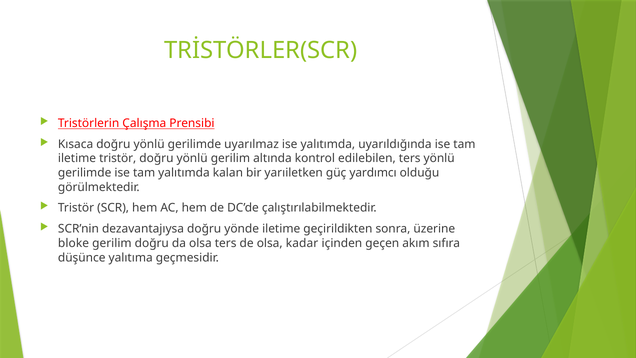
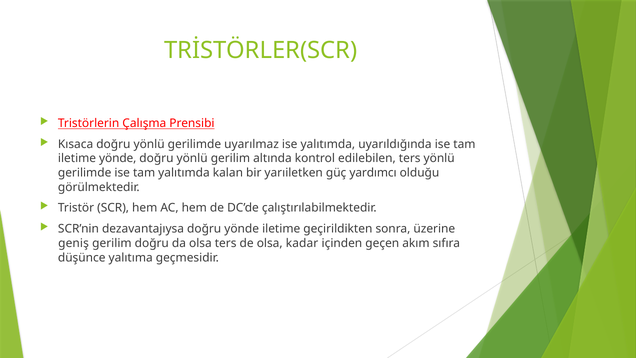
iletime tristör: tristör -> yönde (118, 158)
bloke: bloke -> geniş (74, 243)
